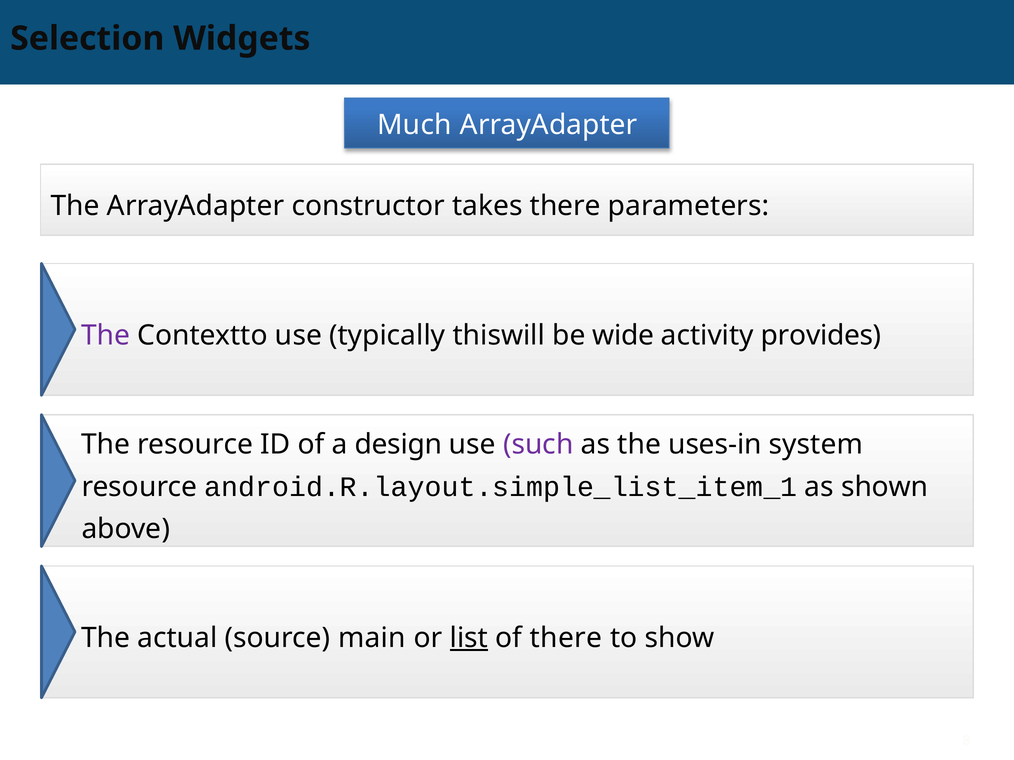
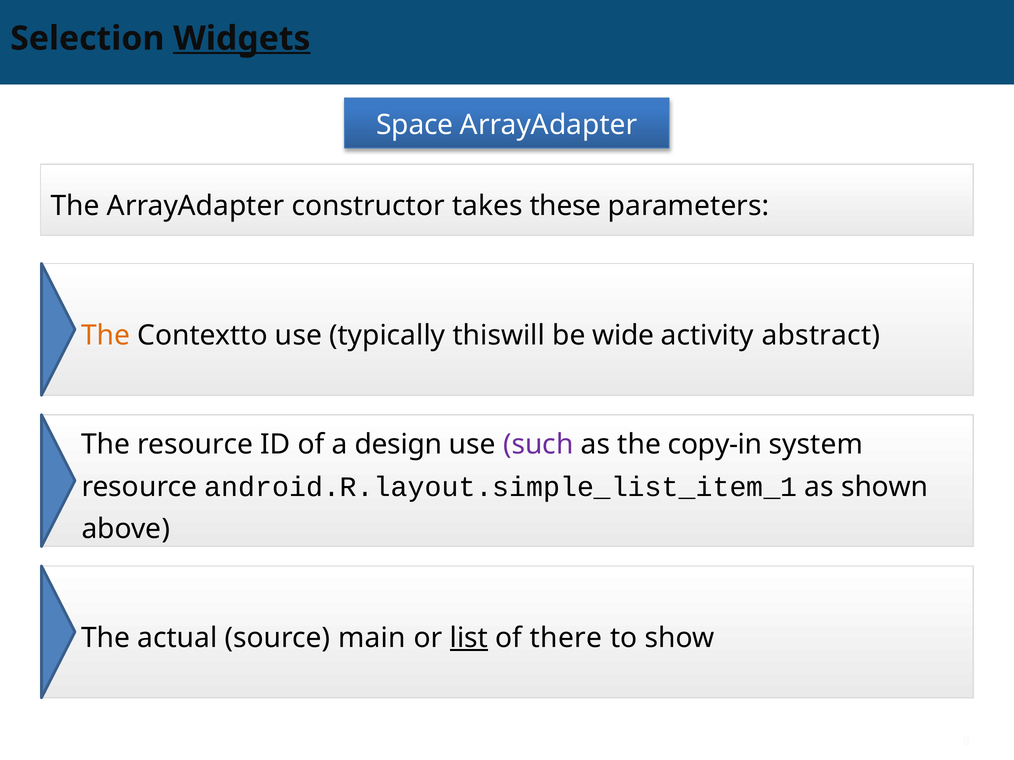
Widgets underline: none -> present (242, 39)
Much: Much -> Space (415, 125)
takes there: there -> these (565, 206)
The colour: purple -> orange (106, 336)
provides: provides -> abstract (821, 336)
uses-in: uses-in -> copy-in (715, 445)
